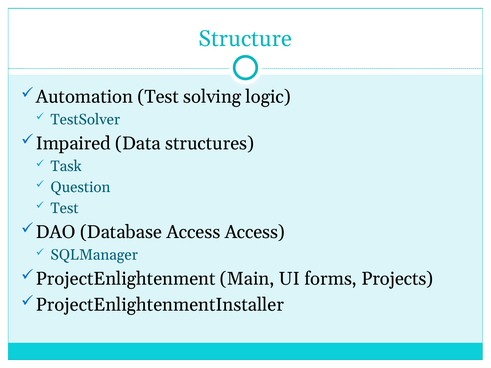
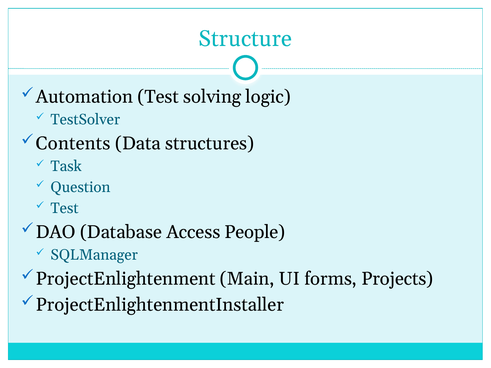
Impaired: Impaired -> Contents (73, 144)
Access Access: Access -> People (255, 232)
